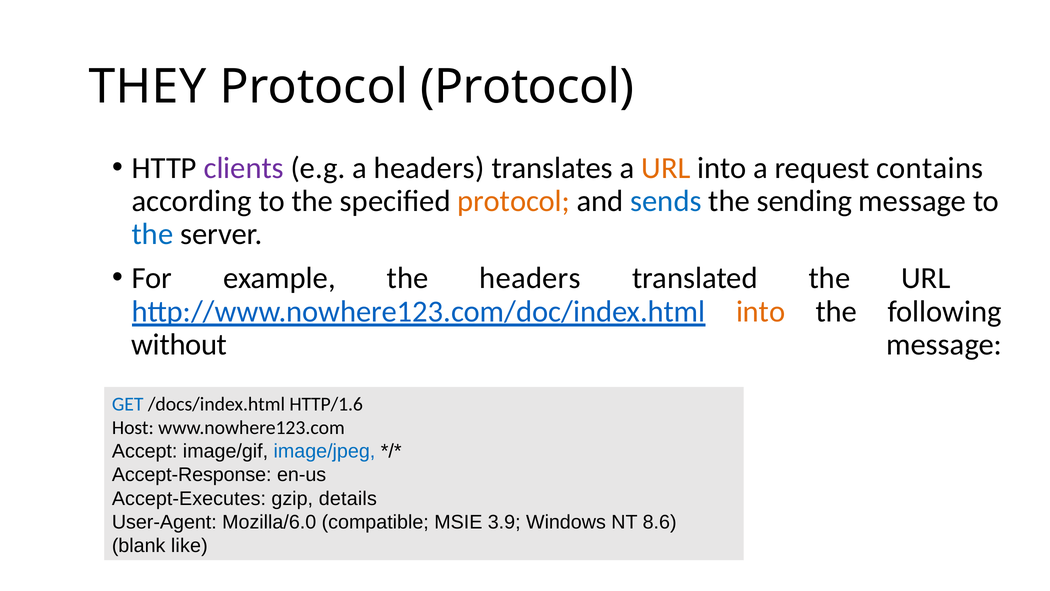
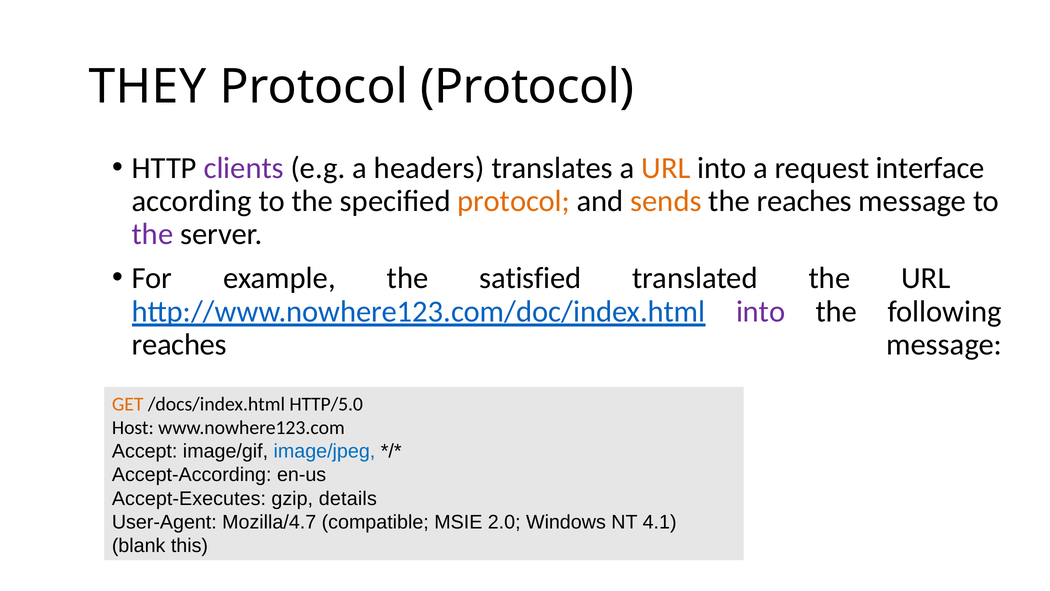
contains: contains -> interface (930, 168)
sends colour: blue -> orange (666, 201)
the sending: sending -> reaches (804, 201)
the colour: blue -> purple (153, 234)
the headers: headers -> satisfied (530, 278)
into colour: orange -> purple (761, 311)
without: without -> reaches (179, 345)
GET colour: blue -> orange (128, 404)
HTTP/1.6: HTTP/1.6 -> HTTP/5.0 (326, 404)
Accept-Response: Accept-Response -> Accept-According (192, 475)
Mozilla/6.0: Mozilla/6.0 -> Mozilla/4.7 (269, 522)
3.9: 3.9 -> 2.0 (504, 522)
8.6: 8.6 -> 4.1 (660, 522)
like: like -> this (189, 545)
